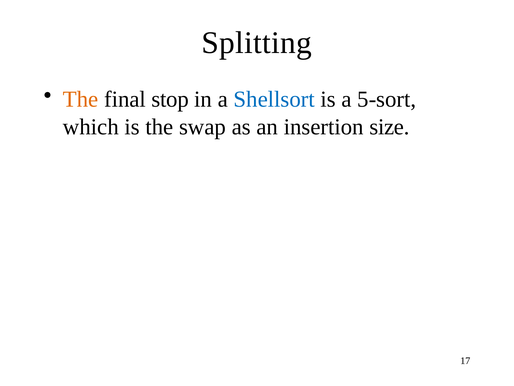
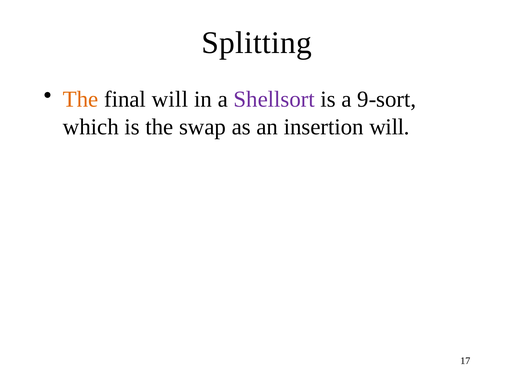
final stop: stop -> will (170, 99)
Shellsort colour: blue -> purple (274, 99)
5-sort: 5-sort -> 9-sort (387, 99)
insertion size: size -> will (389, 127)
